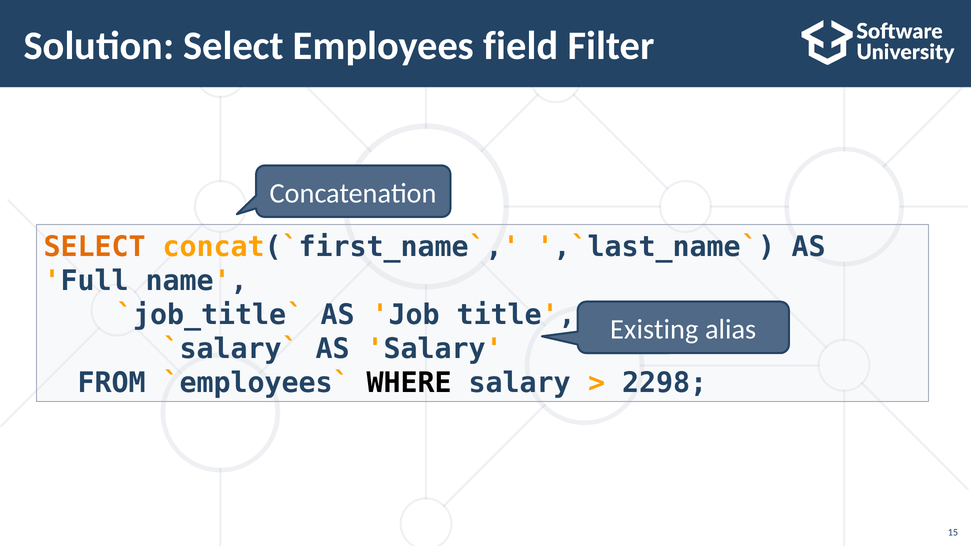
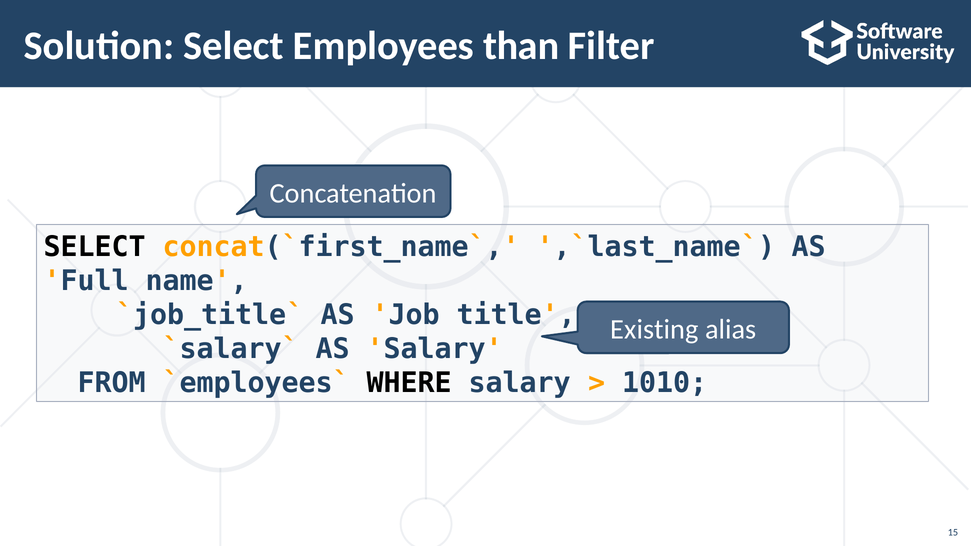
field: field -> than (521, 46)
SELECT colour: orange -> black (95, 247)
2298: 2298 -> 1010 (665, 383)
